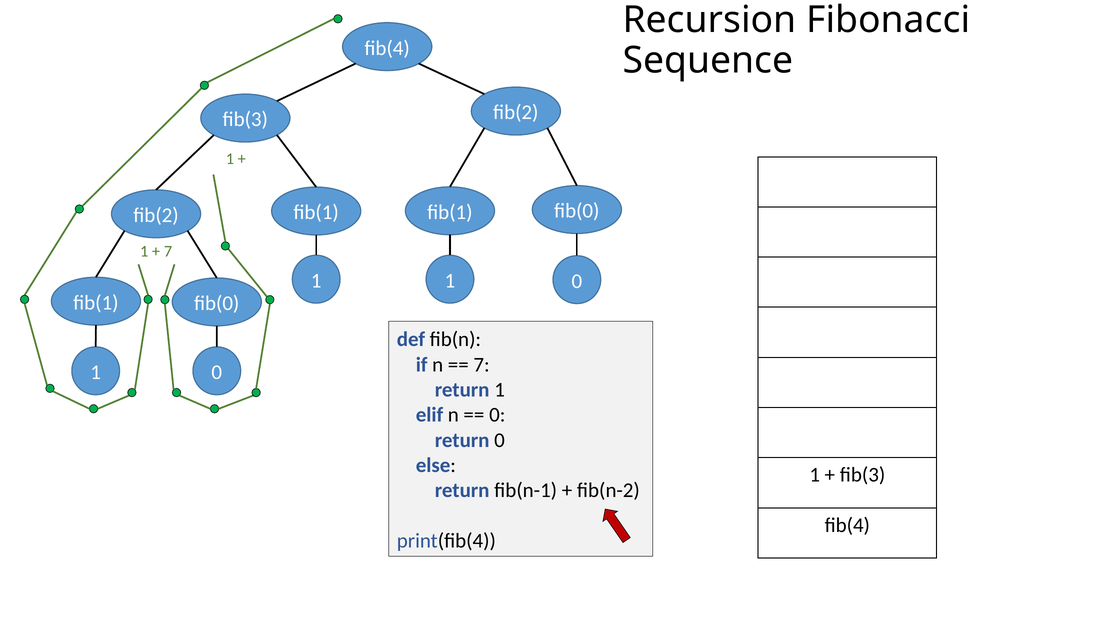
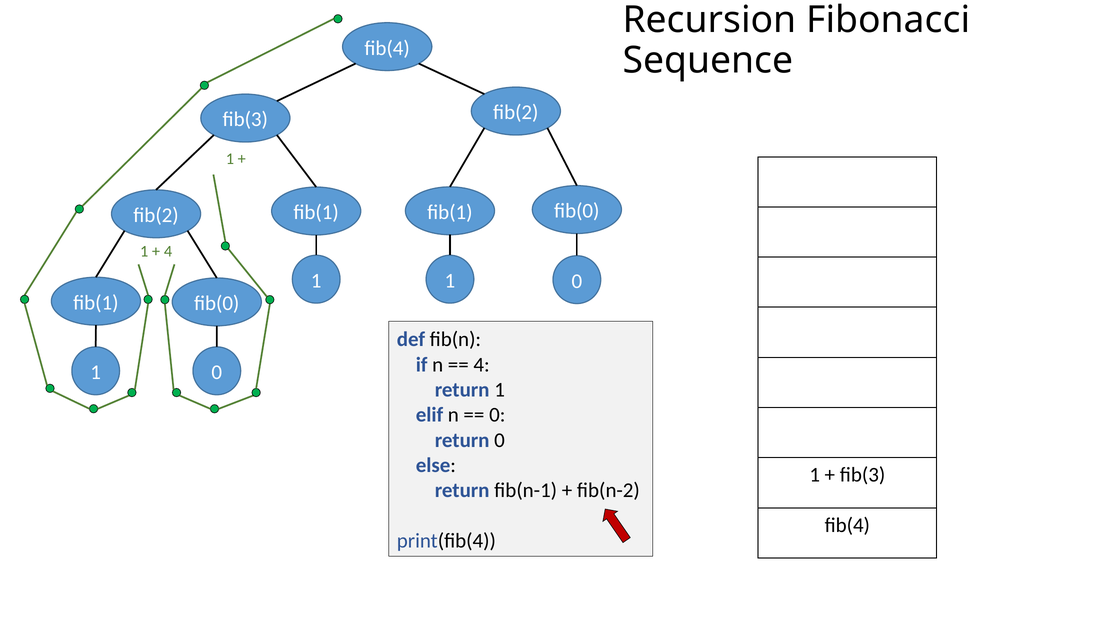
7: 7 -> 4 (168, 251)
7: 7 -> 4 (482, 365)
